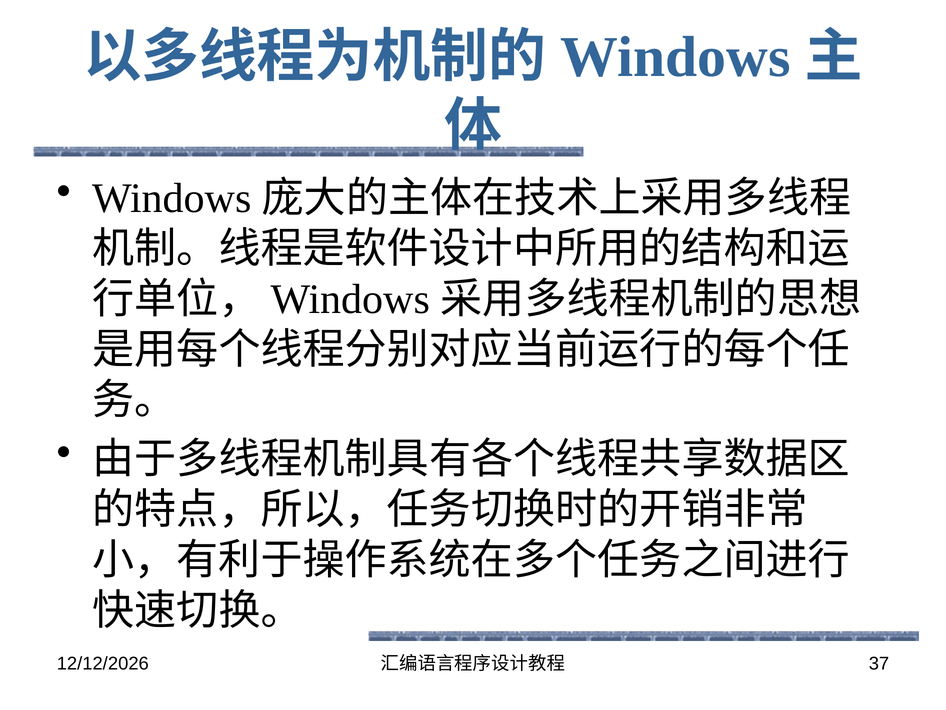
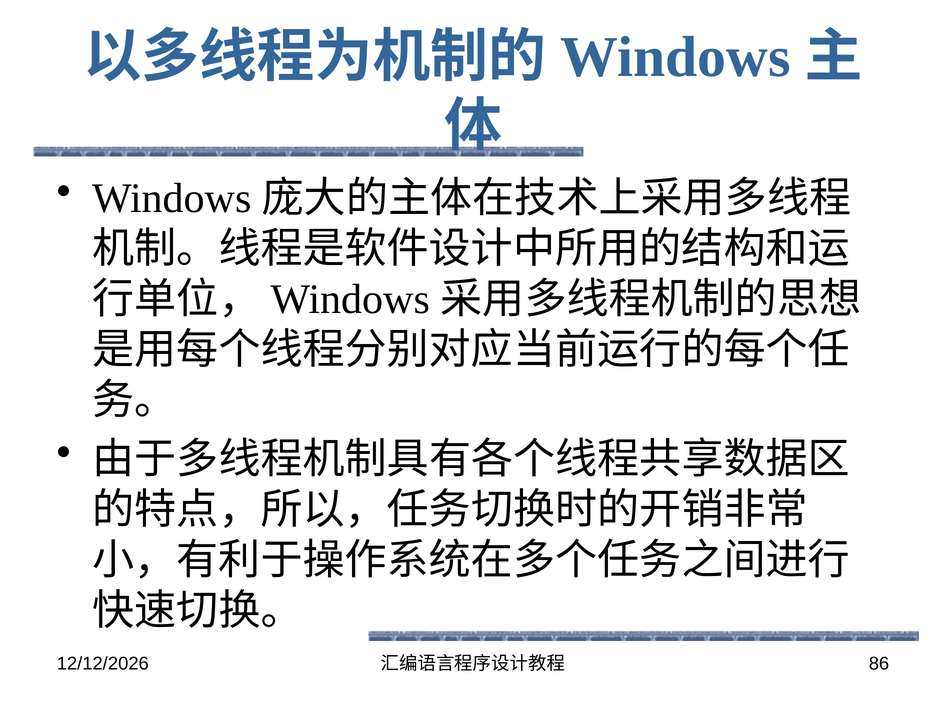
37: 37 -> 86 (879, 663)
